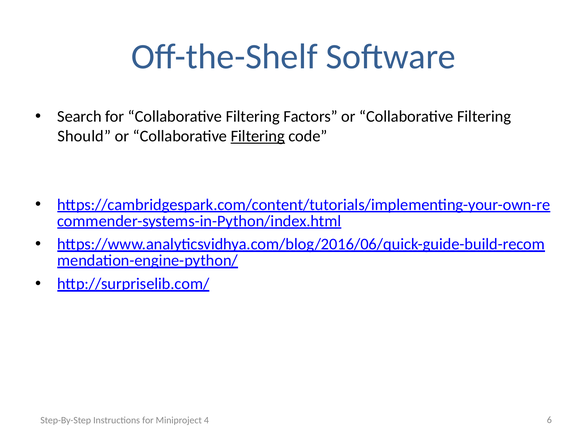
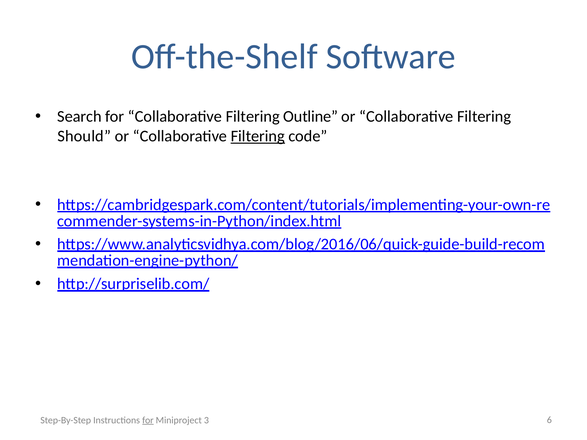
Factors: Factors -> Outline (311, 117)
for underline: none -> present (148, 420)
4: 4 -> 3 (206, 420)
